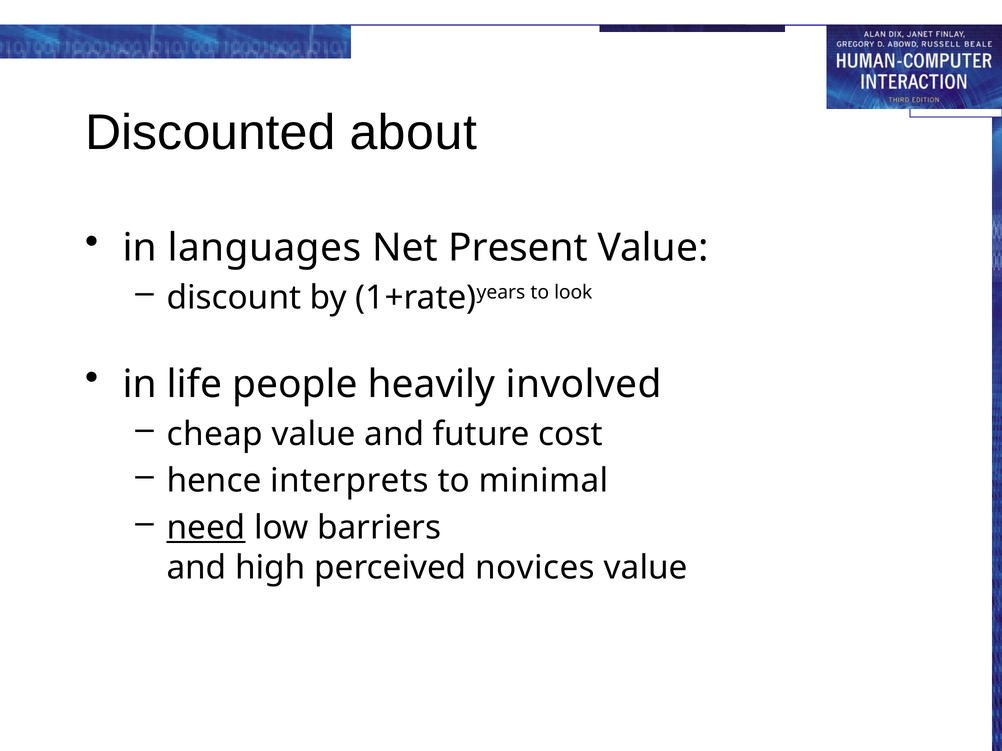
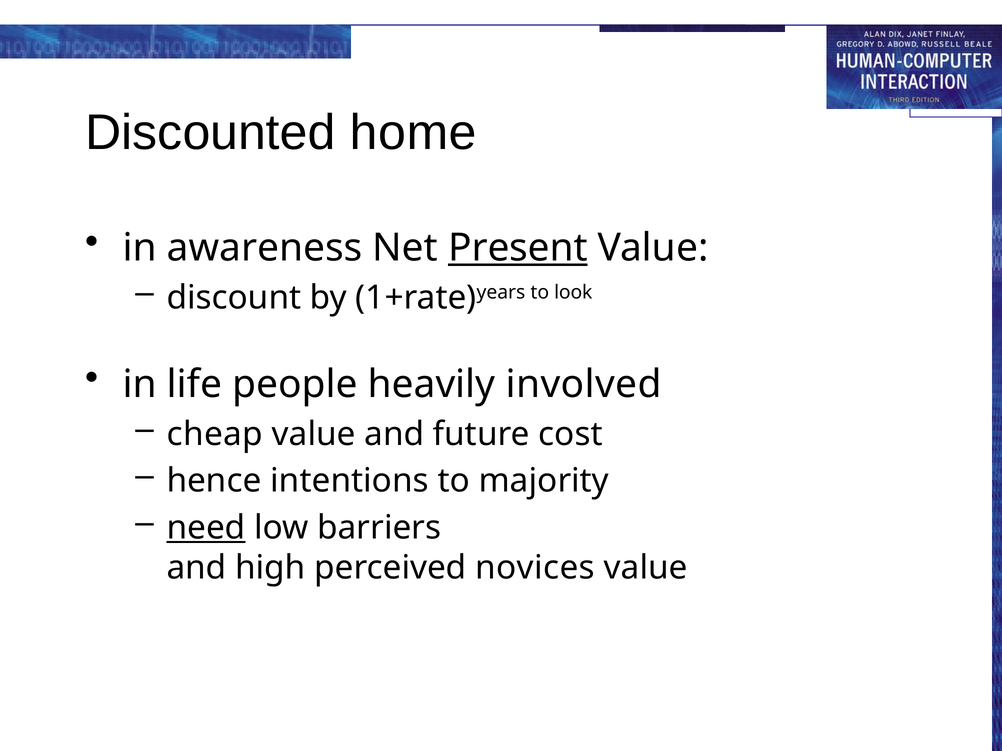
about: about -> home (413, 133)
languages: languages -> awareness (265, 248)
Present underline: none -> present (518, 248)
interprets: interprets -> intentions (350, 481)
minimal: minimal -> majority (544, 481)
